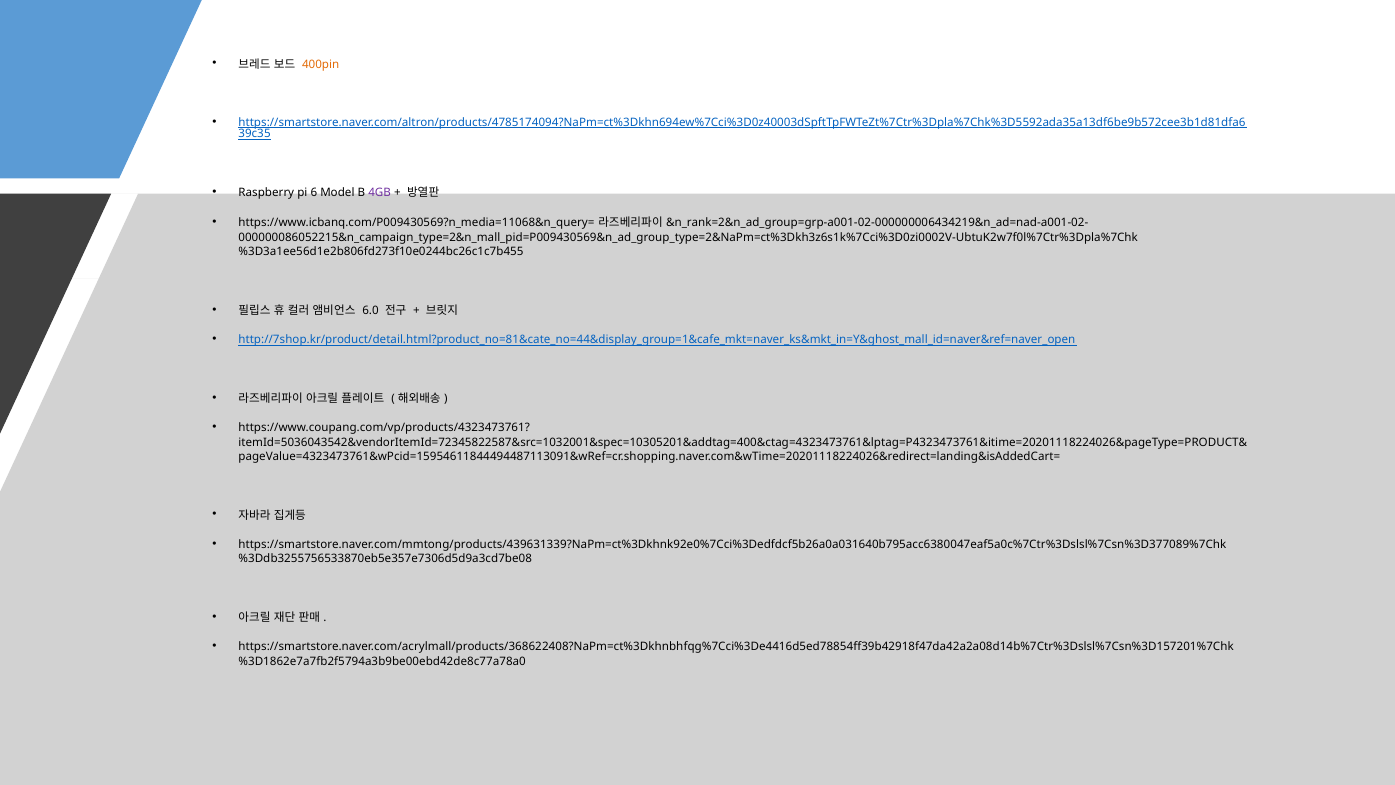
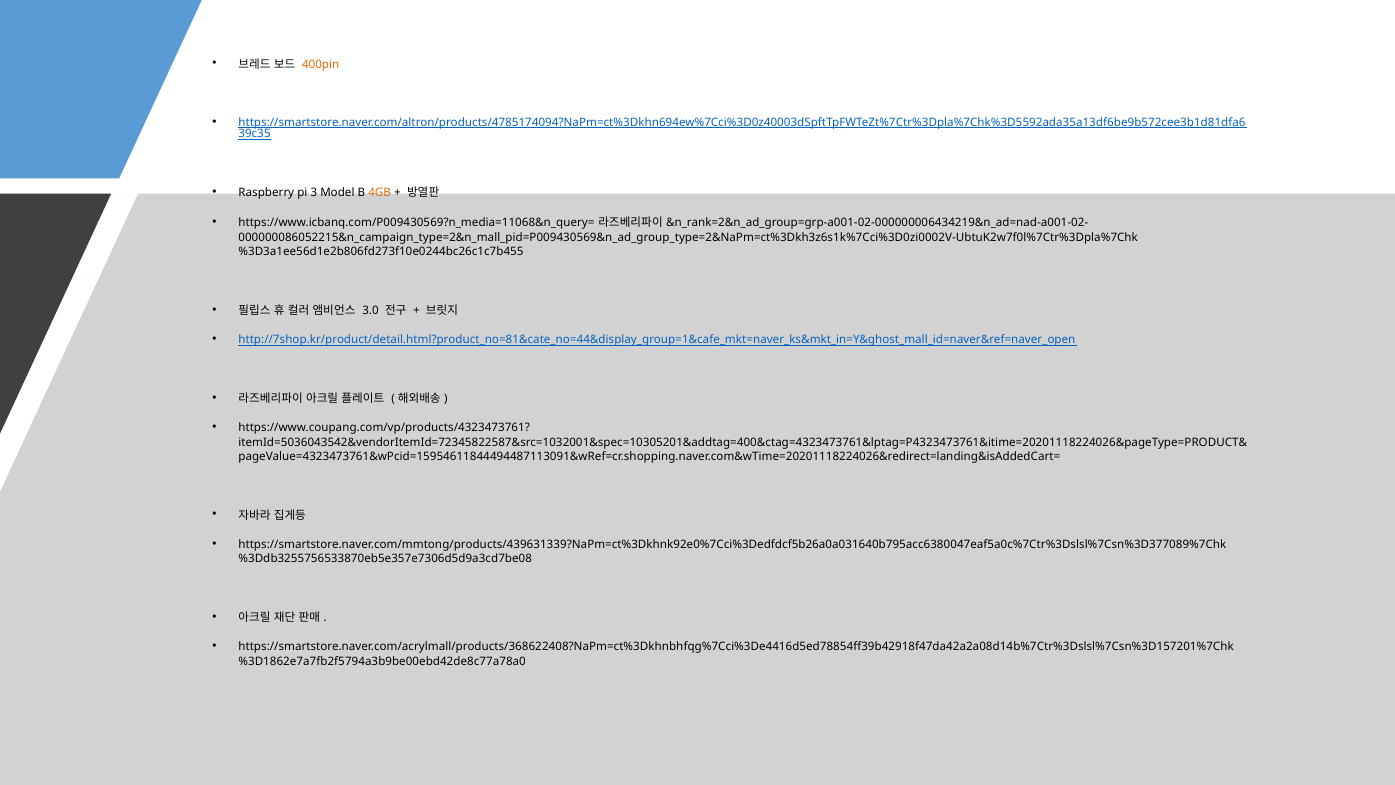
6: 6 -> 3 (314, 193)
4GB colour: purple -> orange (380, 193)
6.0: 6.0 -> 3.0 (371, 310)
